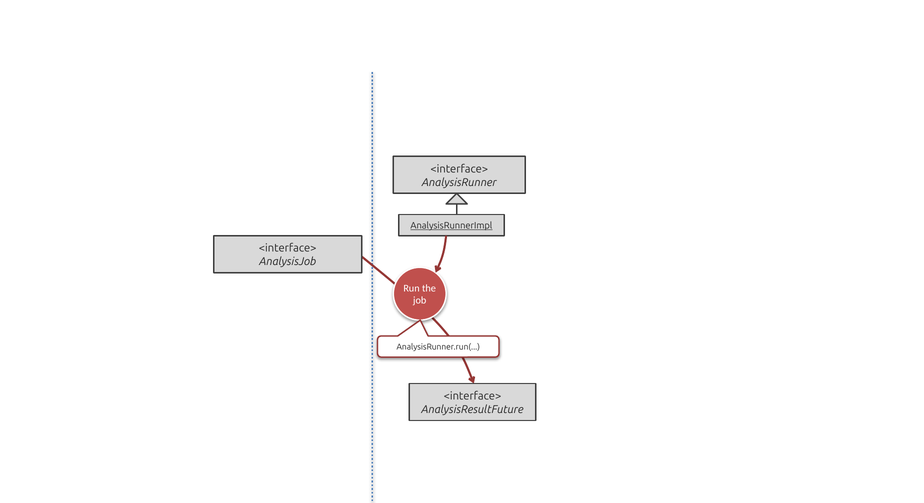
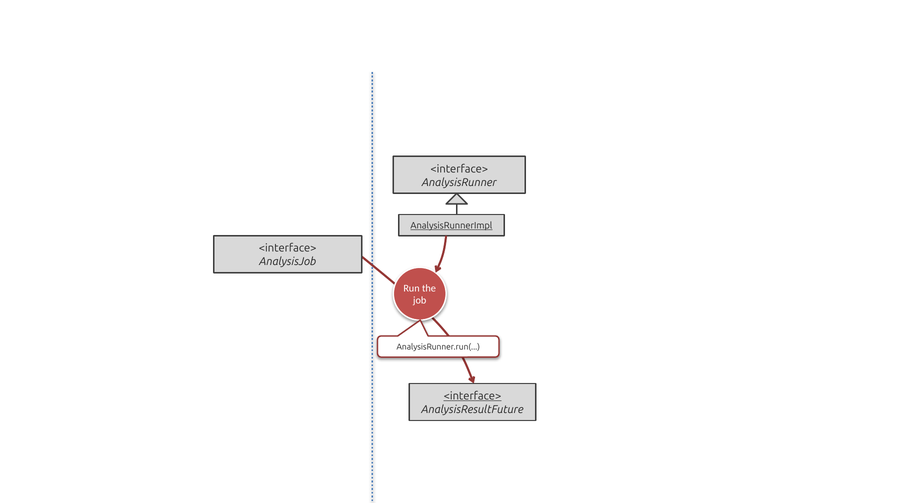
<interface> underline: none -> present (472, 396)
